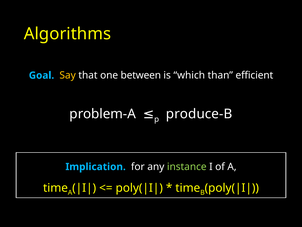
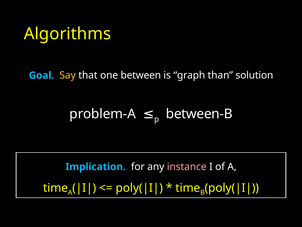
which: which -> graph (189, 75)
efficient: efficient -> solution (254, 75)
produce-B: produce-B -> between-B (199, 114)
instance colour: light green -> pink (187, 166)
